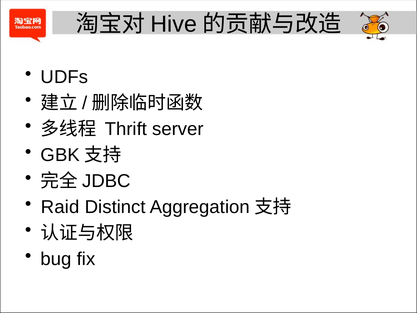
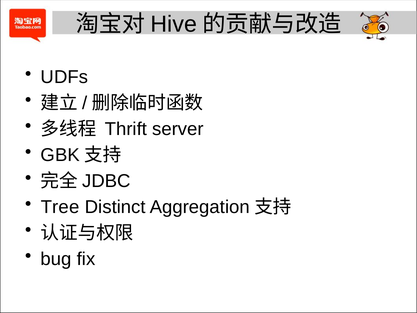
Raid: Raid -> Tree (60, 207)
